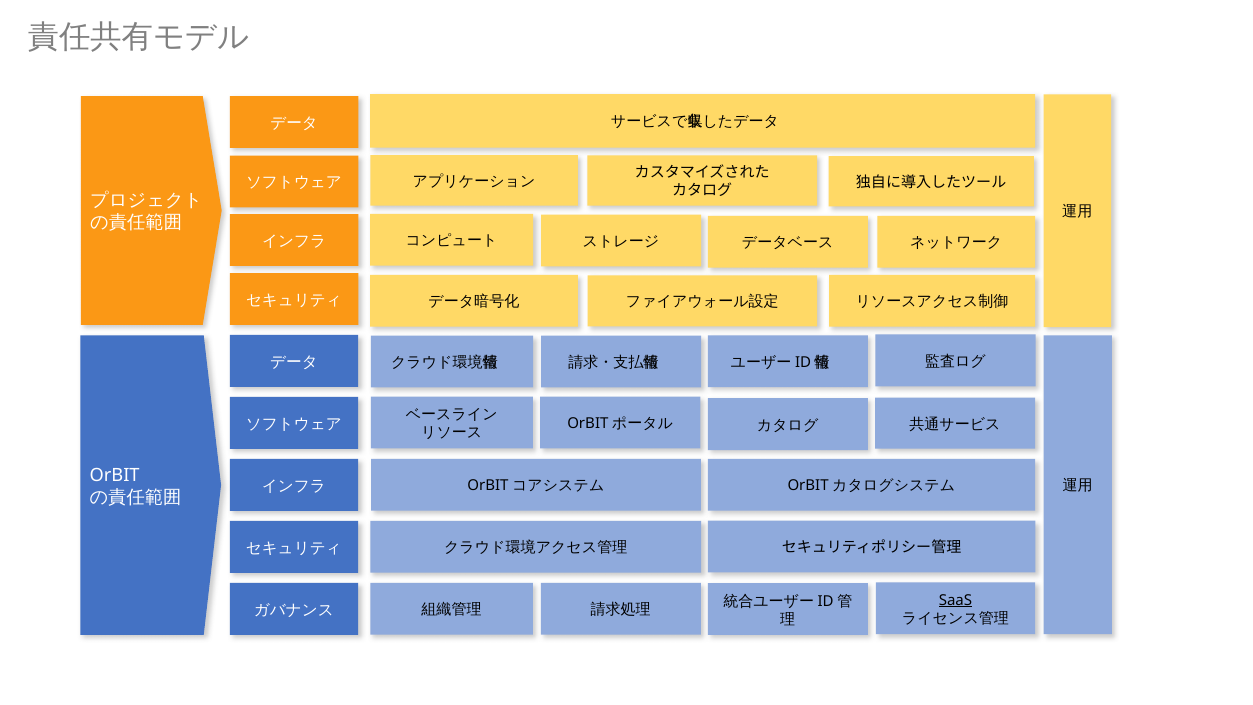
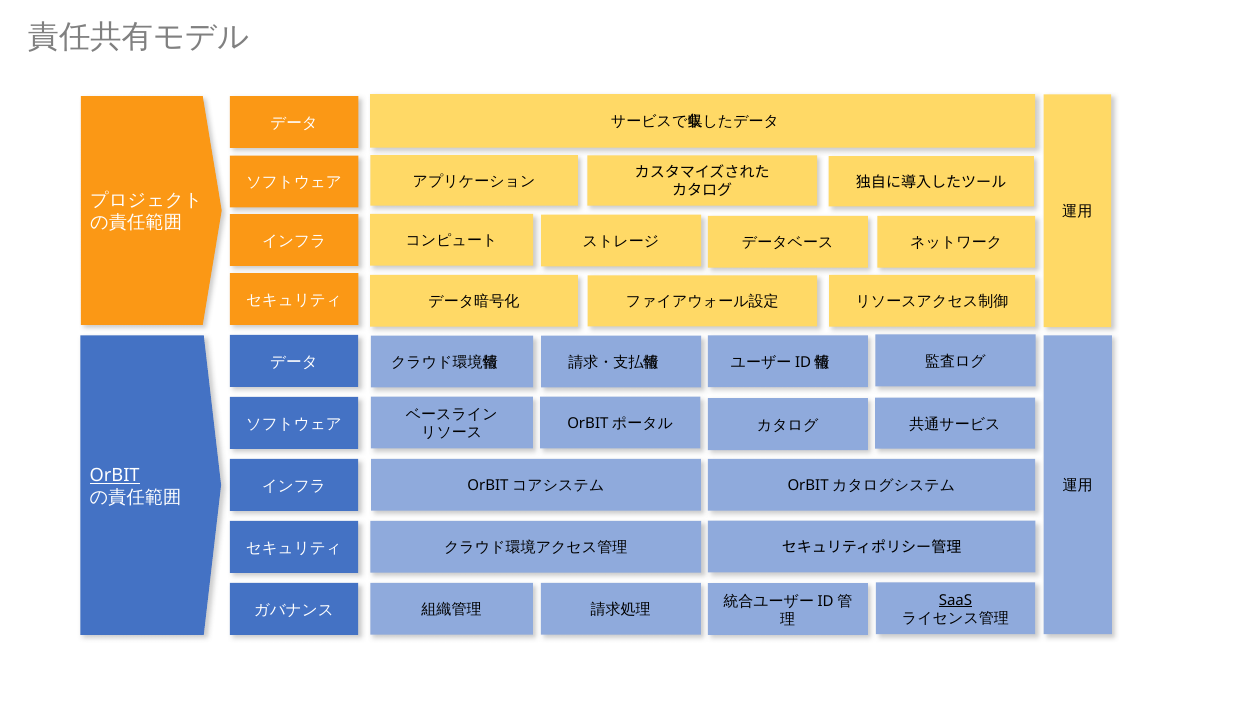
OrBIT underline: none -> present (115, 475)
